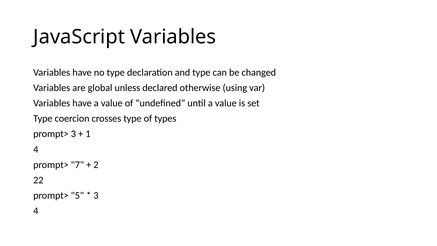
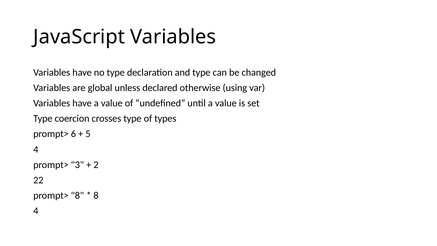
prompt> 3: 3 -> 6 (73, 134)
1: 1 -> 5 (88, 134)
7: 7 -> 3 (77, 165)
prompt> 5: 5 -> 8 (77, 195)
3: 3 -> 8 (96, 195)
